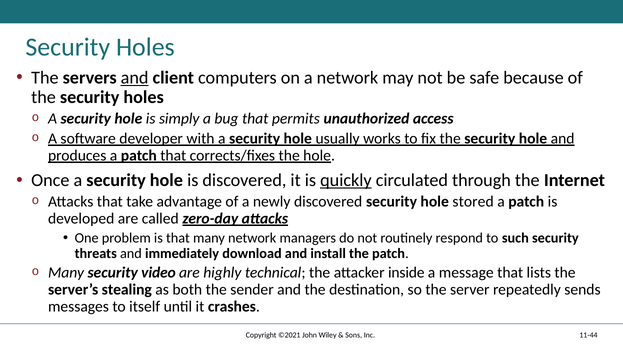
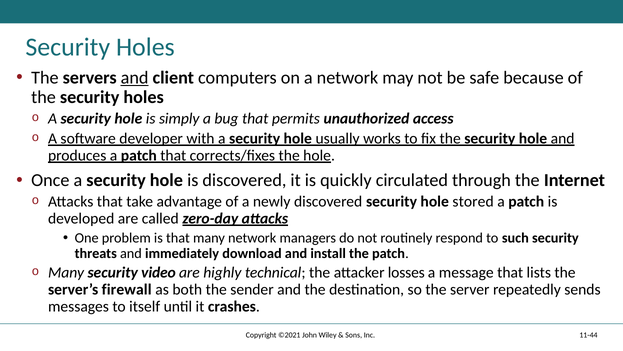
quickly underline: present -> none (346, 180)
inside: inside -> losses (406, 272)
stealing: stealing -> firewall (127, 289)
